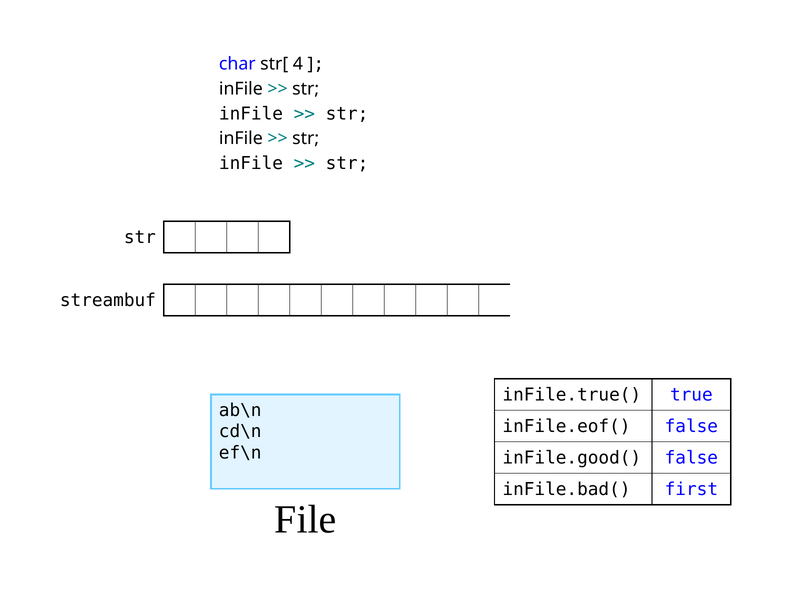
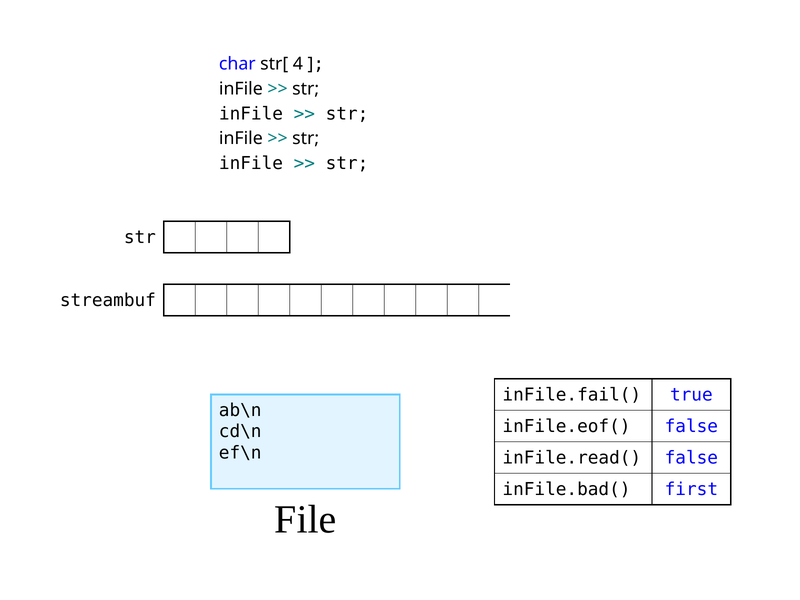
inFile.true(: inFile.true( -> inFile.fail( (572, 395)
inFile.good(: inFile.good( -> inFile.read( (572, 458)
